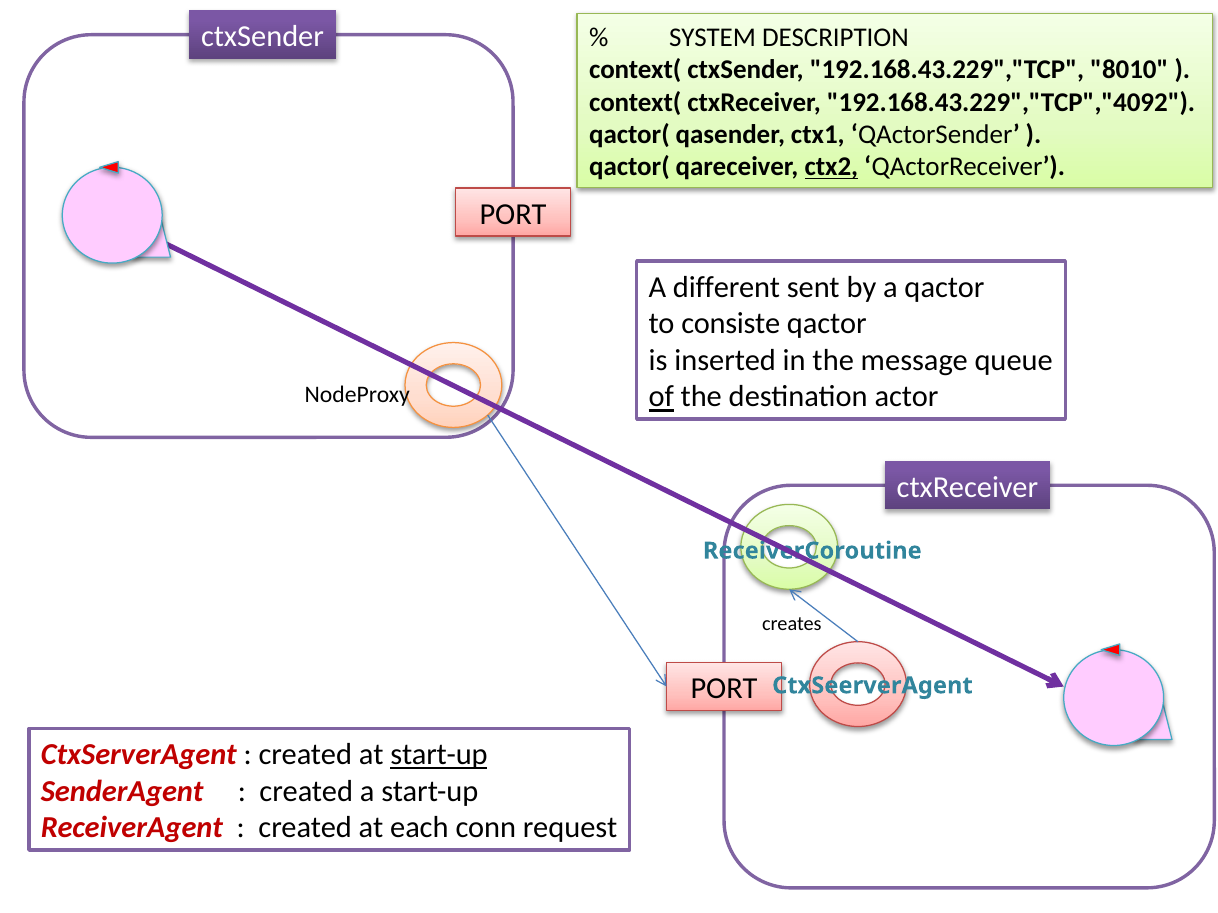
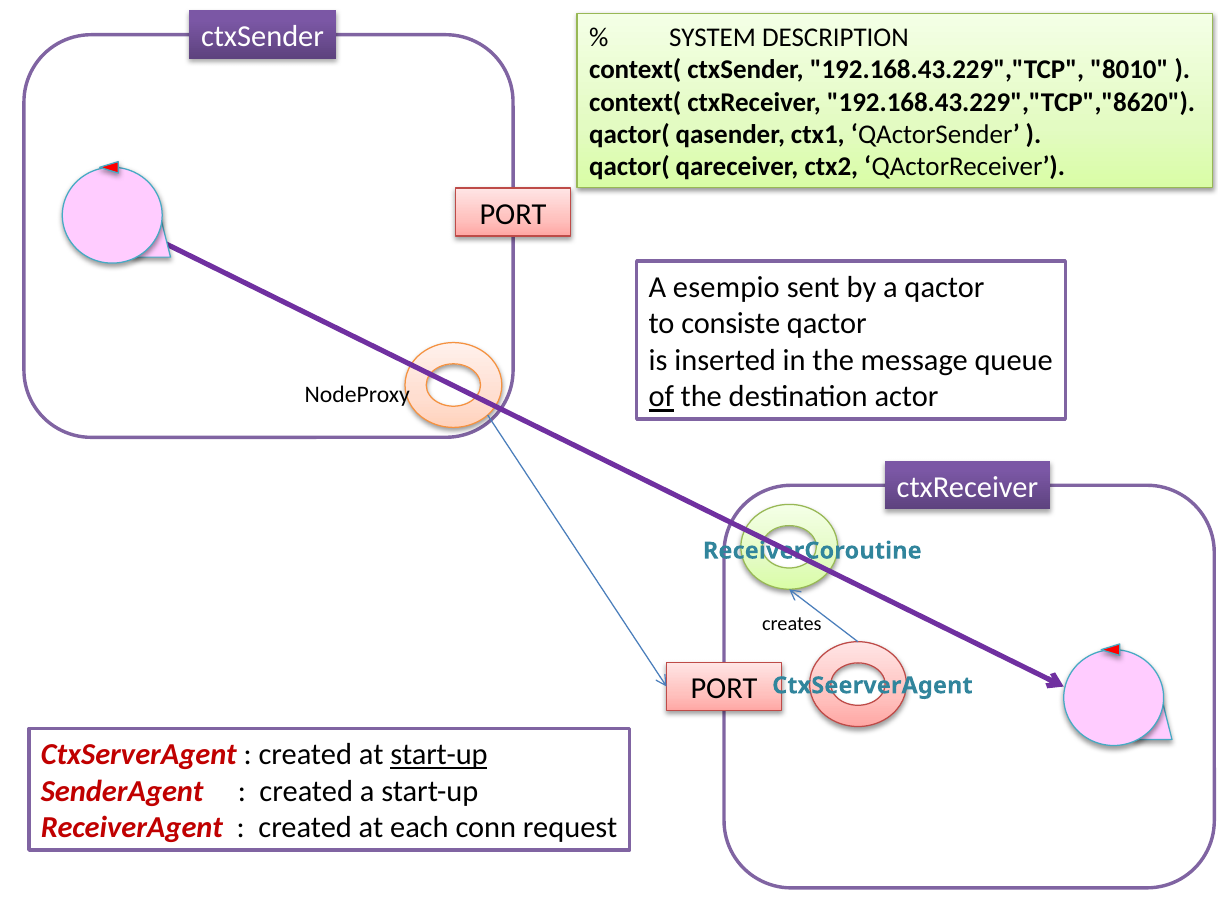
192.168.43.229","TCP","4092: 192.168.43.229","TCP","4092 -> 192.168.43.229","TCP","8620 (1011, 102)
ctx2 underline: present -> none (831, 167)
different: different -> esempio (726, 287)
